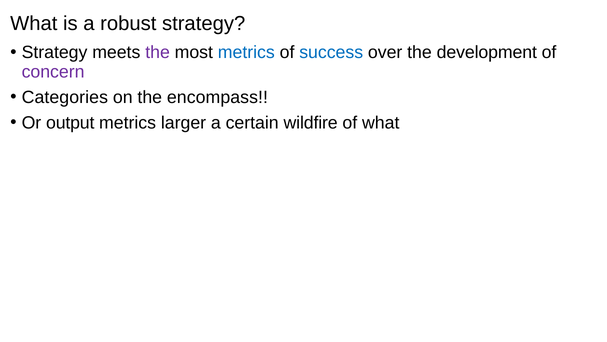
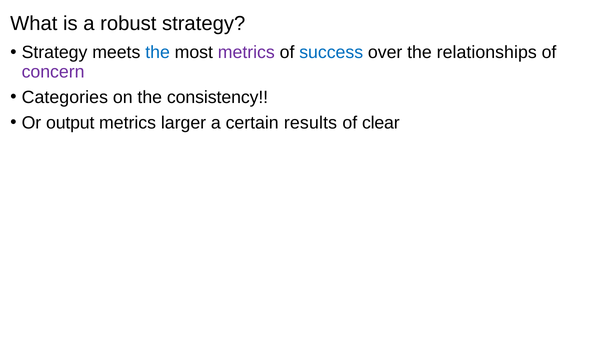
the colour: purple -> blue (158, 53)
metrics colour: blue -> purple (246, 53)
development: development -> relationships (487, 53)
encompass: encompass -> consistency (218, 97)
wildfire: wildfire -> results (311, 123)
of what: what -> clear (381, 123)
